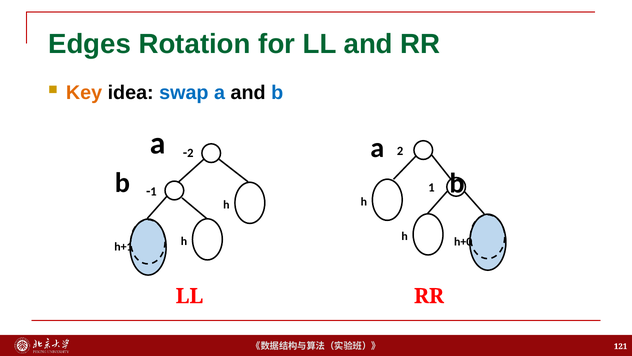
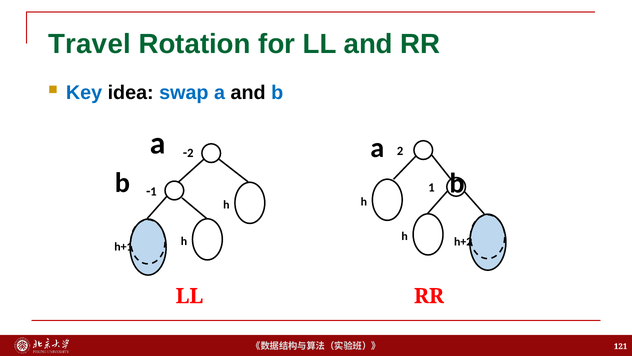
Edges: Edges -> Travel (89, 44)
Key colour: orange -> blue (84, 93)
h+0: h+0 -> h+2 (463, 241)
